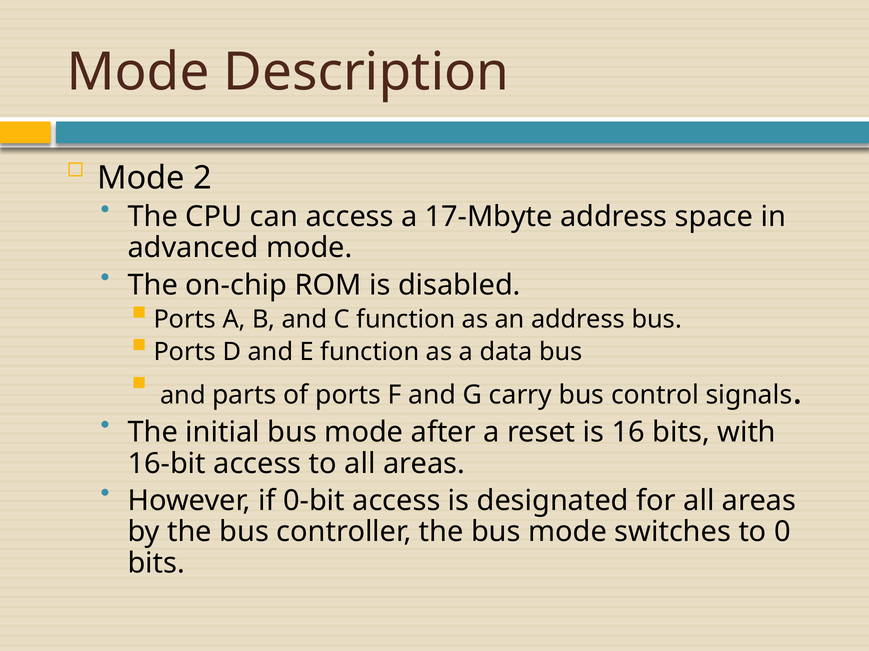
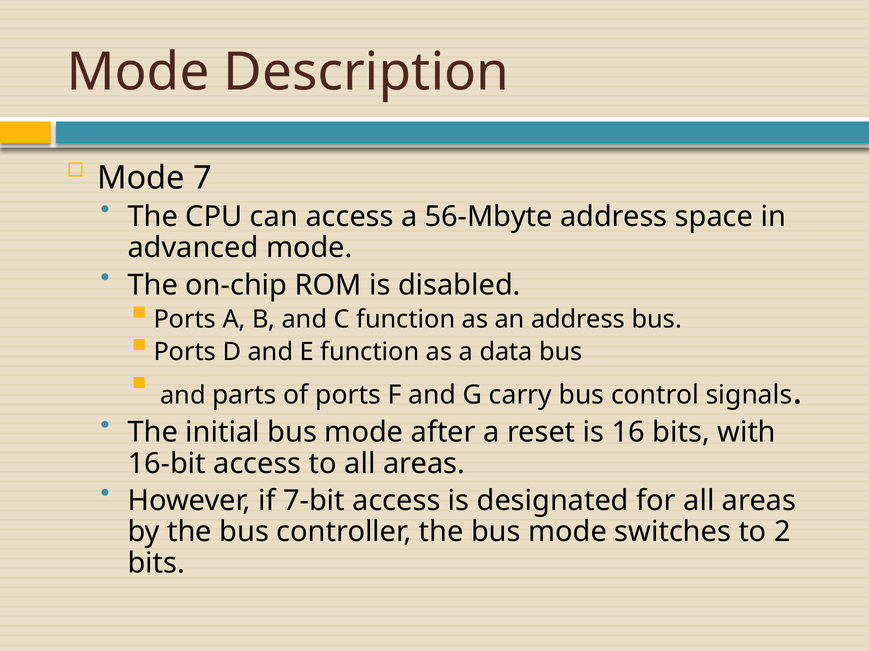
2: 2 -> 7 (203, 178)
17-Mbyte: 17-Mbyte -> 56-Mbyte (489, 217)
0-bit: 0-bit -> 7-bit (314, 501)
0: 0 -> 2 (782, 533)
